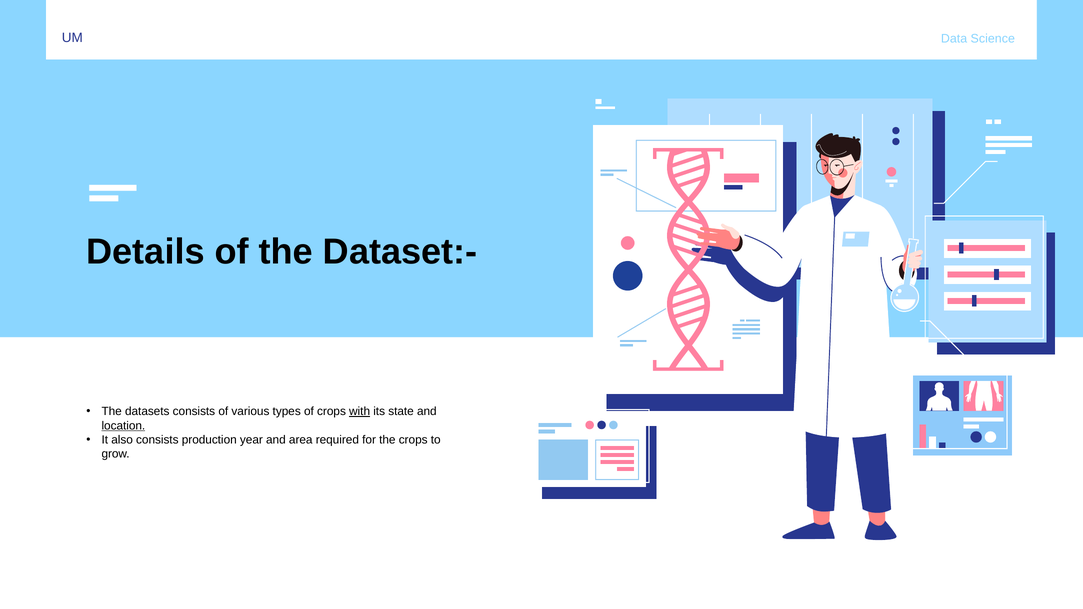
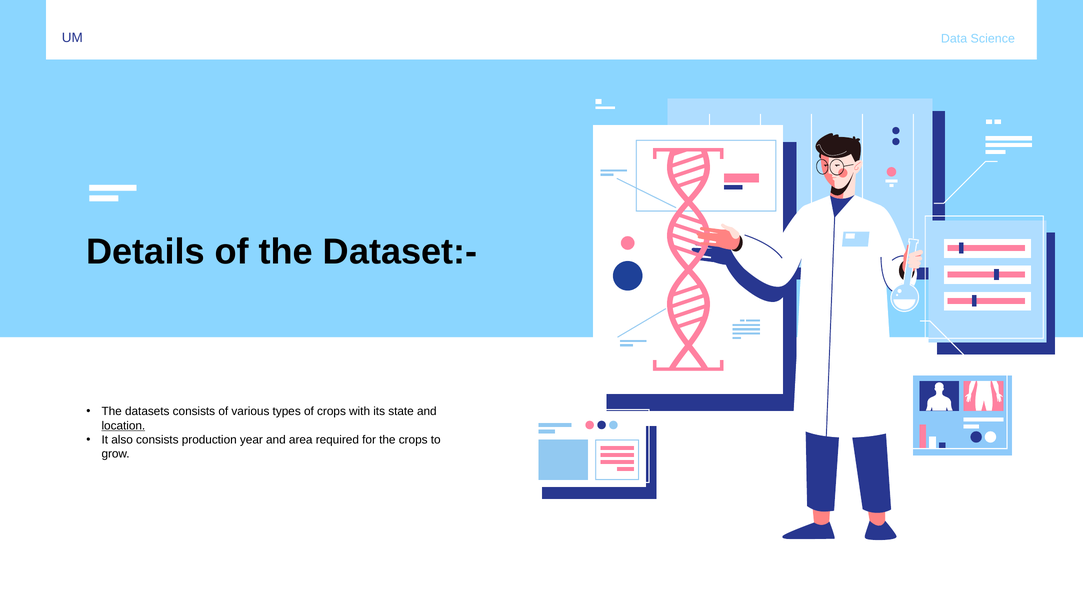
with underline: present -> none (360, 412)
